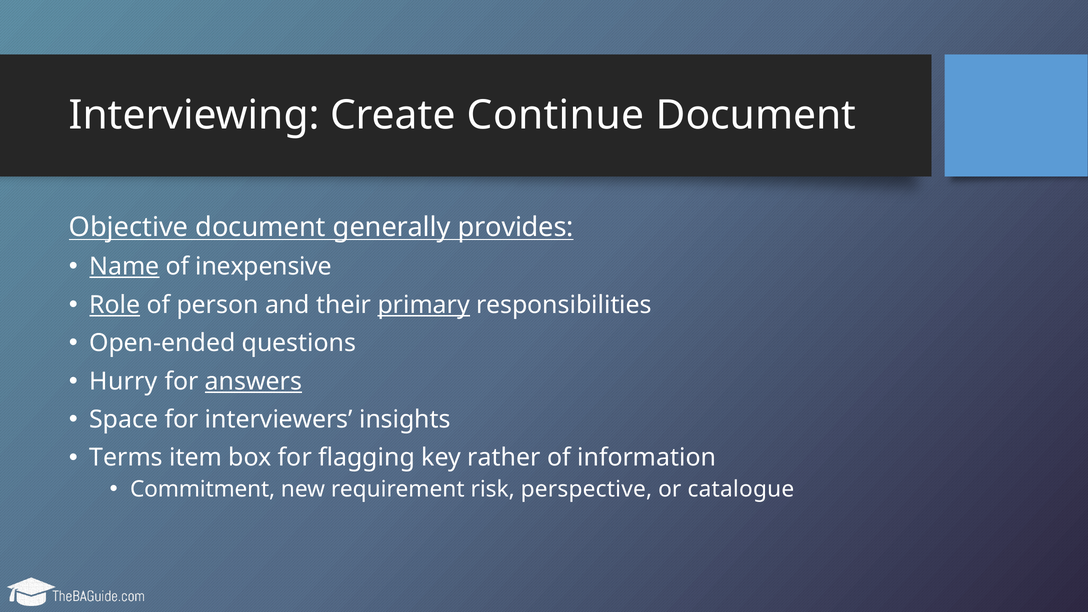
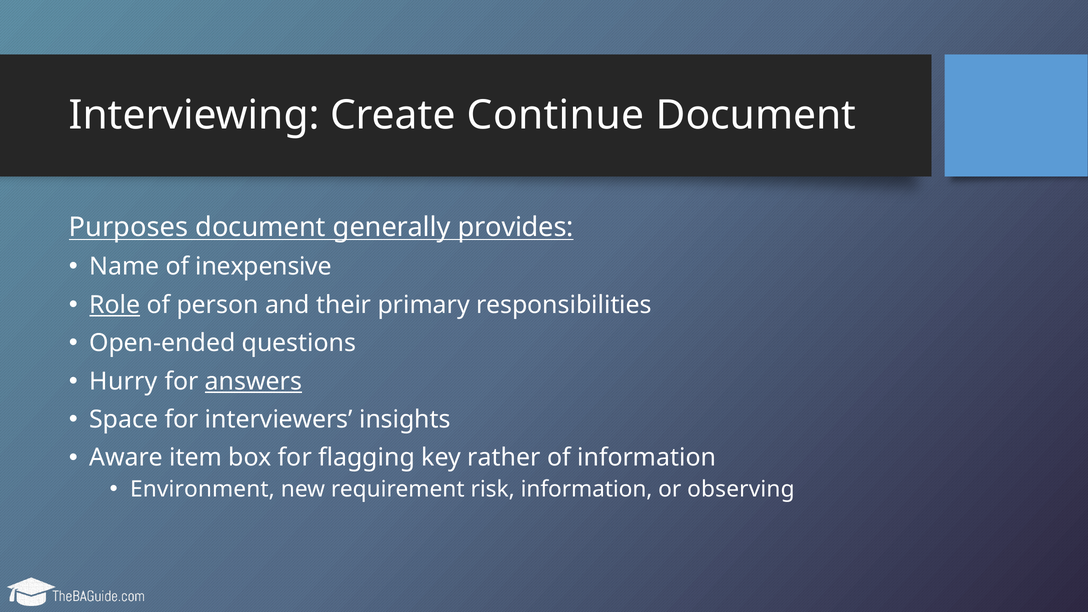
Objective: Objective -> Purposes (129, 227)
Name underline: present -> none (124, 267)
primary underline: present -> none (424, 305)
Terms: Terms -> Aware (126, 458)
Commitment: Commitment -> Environment (202, 489)
risk perspective: perspective -> information (587, 489)
catalogue: catalogue -> observing (741, 489)
